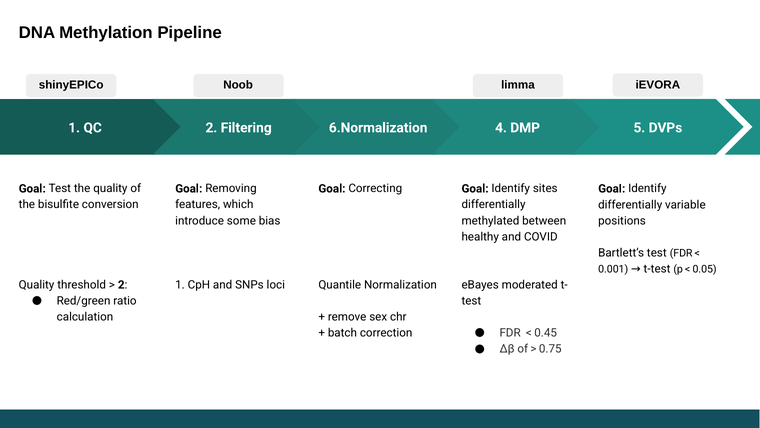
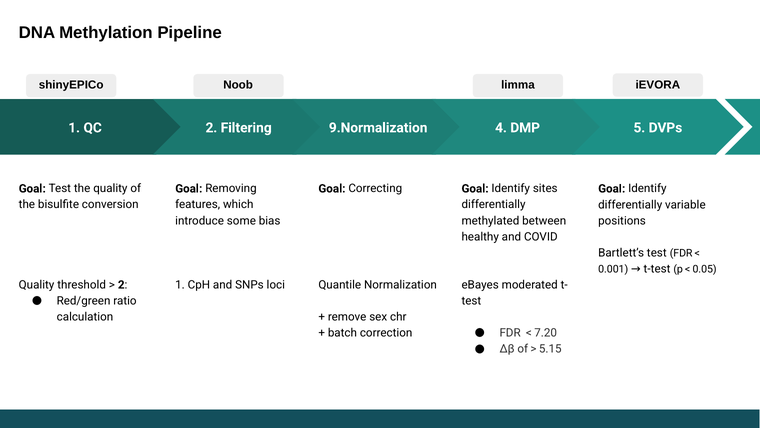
6.Normalization: 6.Normalization -> 9.Normalization (378, 128)
0.45: 0.45 -> 7.20 (546, 332)
0.75: 0.75 -> 5.15 (550, 348)
